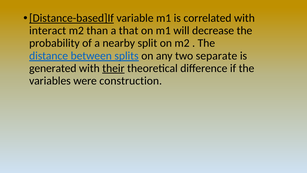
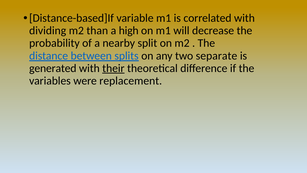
Distance-based]If underline: present -> none (72, 18)
interact: interact -> dividing (48, 31)
that: that -> high (129, 31)
construction: construction -> replacement (131, 81)
